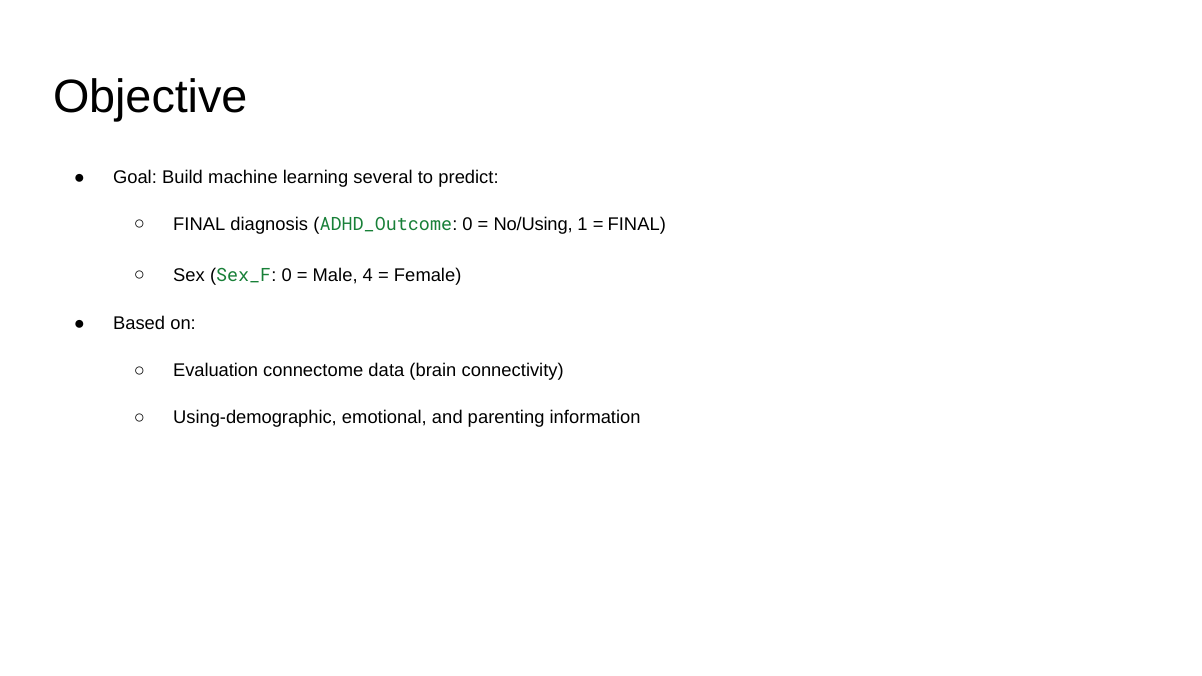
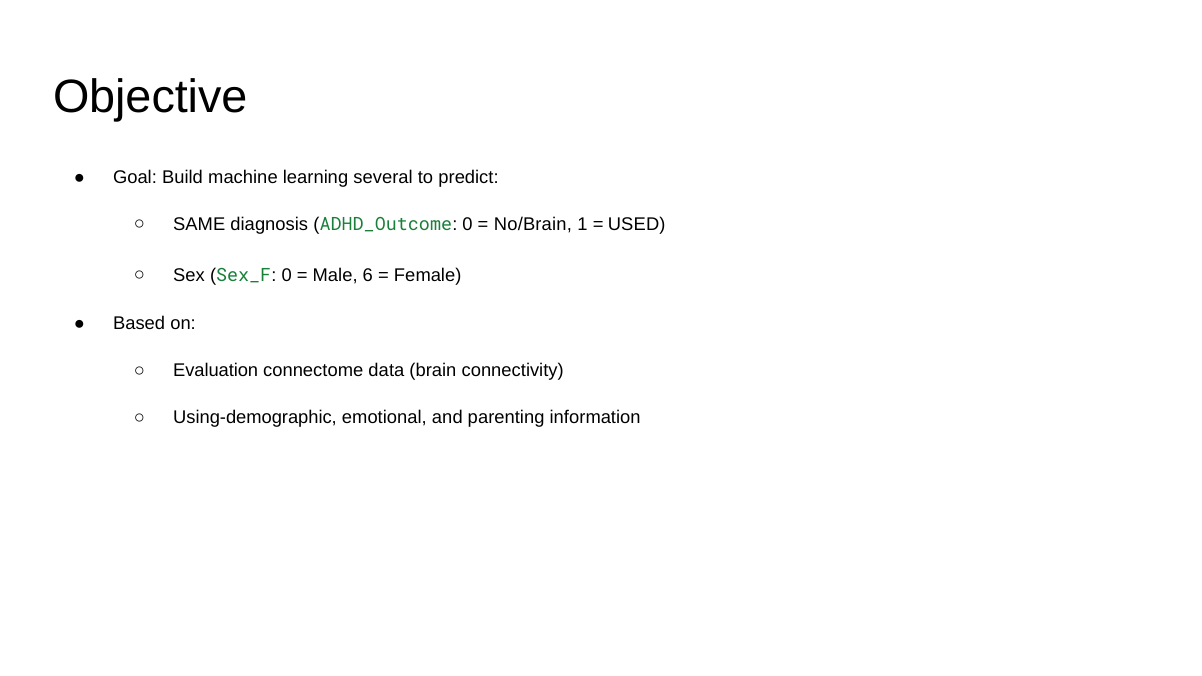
FINAL: FINAL -> SAME (199, 224)
No/Using: No/Using -> No/Brain (533, 224)
FINAL: FINAL -> USED (637, 224)
4: 4 -> 6 (368, 275)
